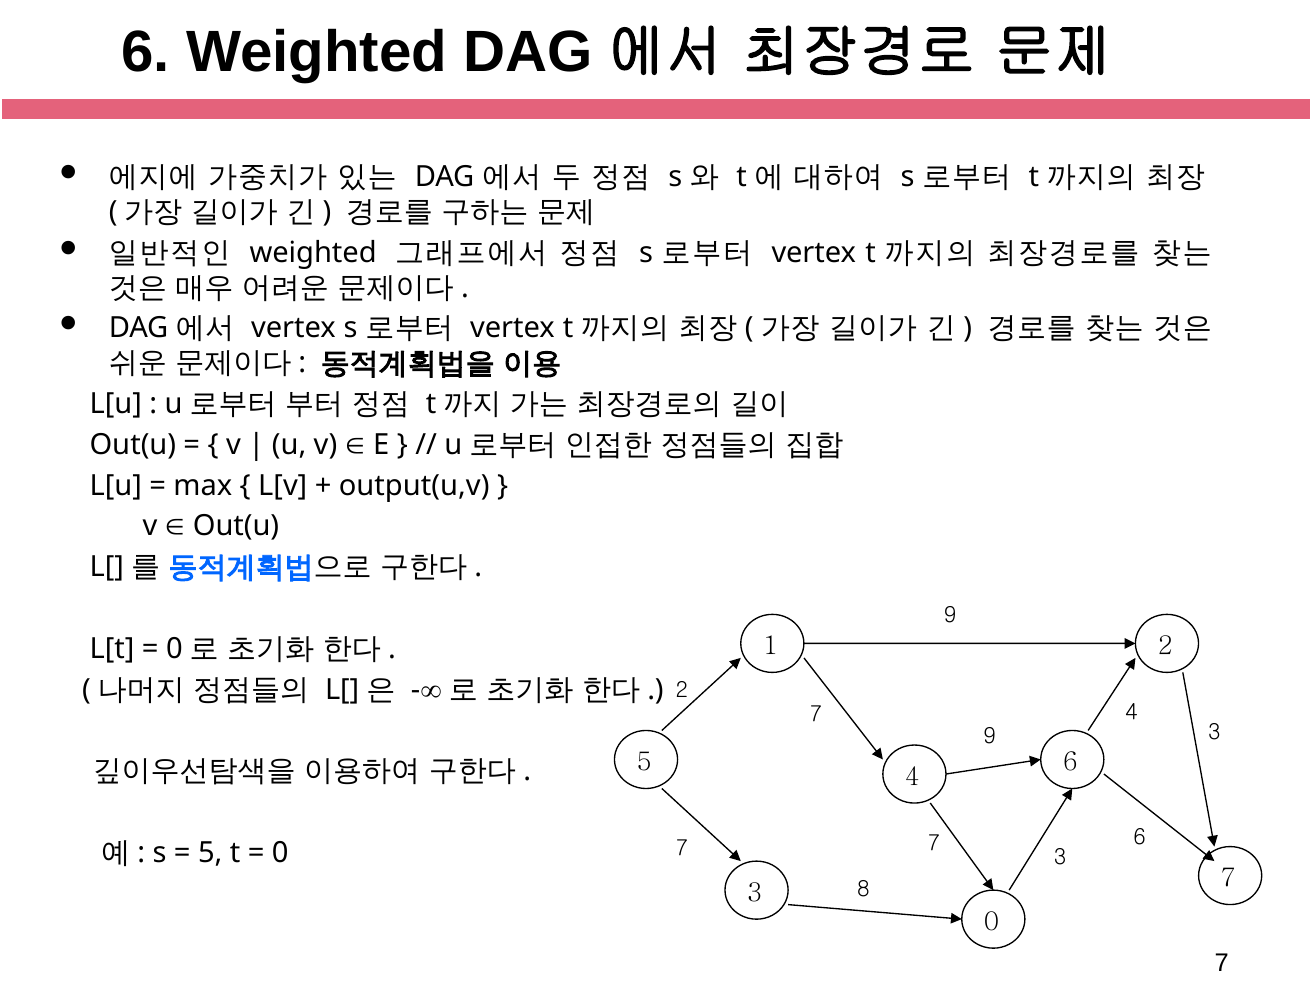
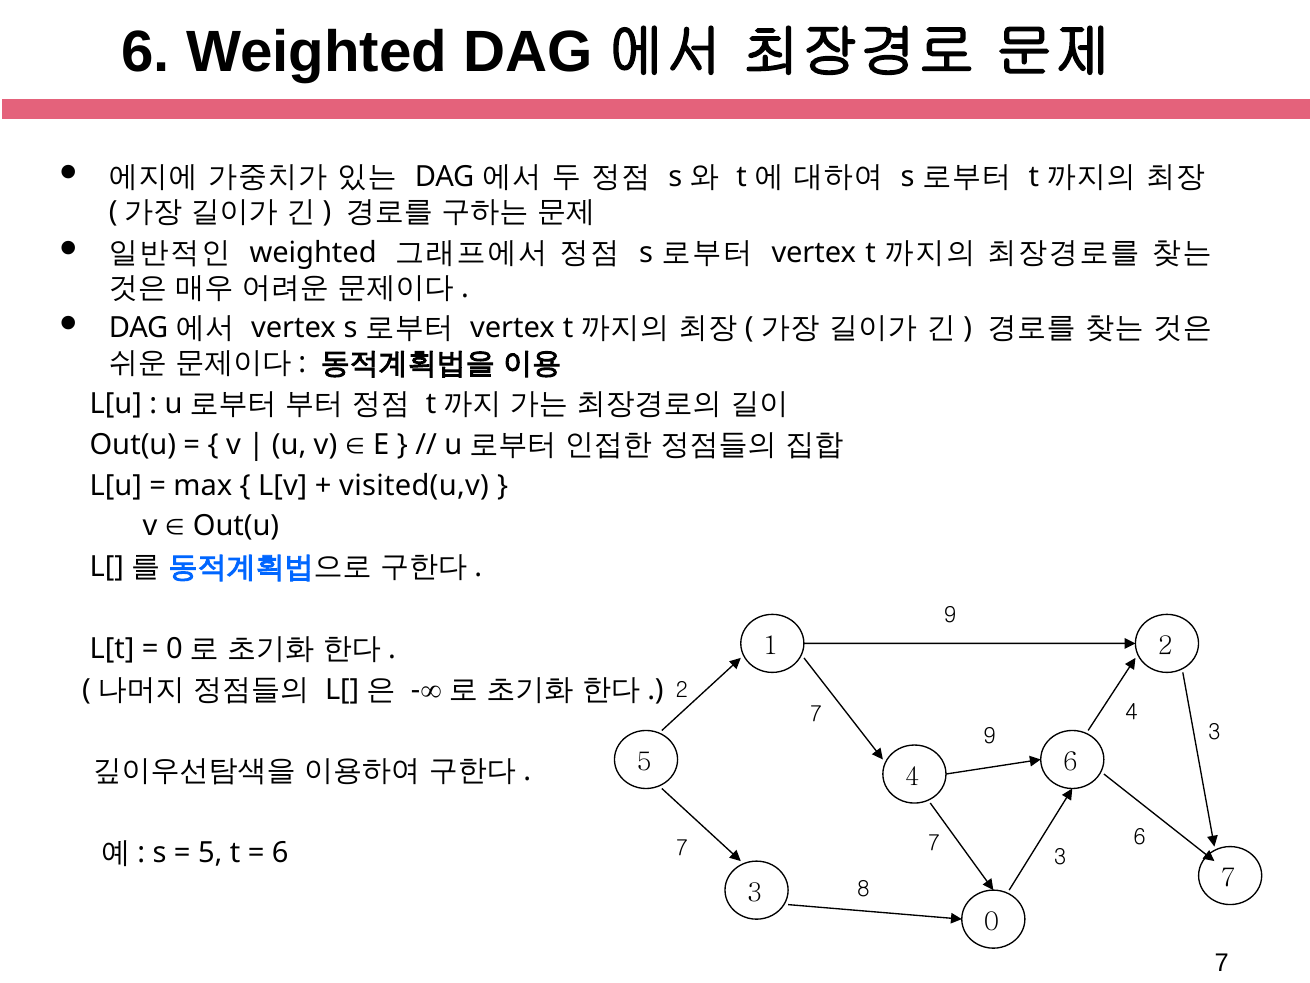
output(u,v: output(u,v -> visited(u,v (414, 485)
0: 0 -> 6 (280, 852)
